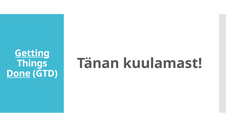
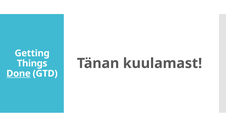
Getting underline: present -> none (32, 53)
